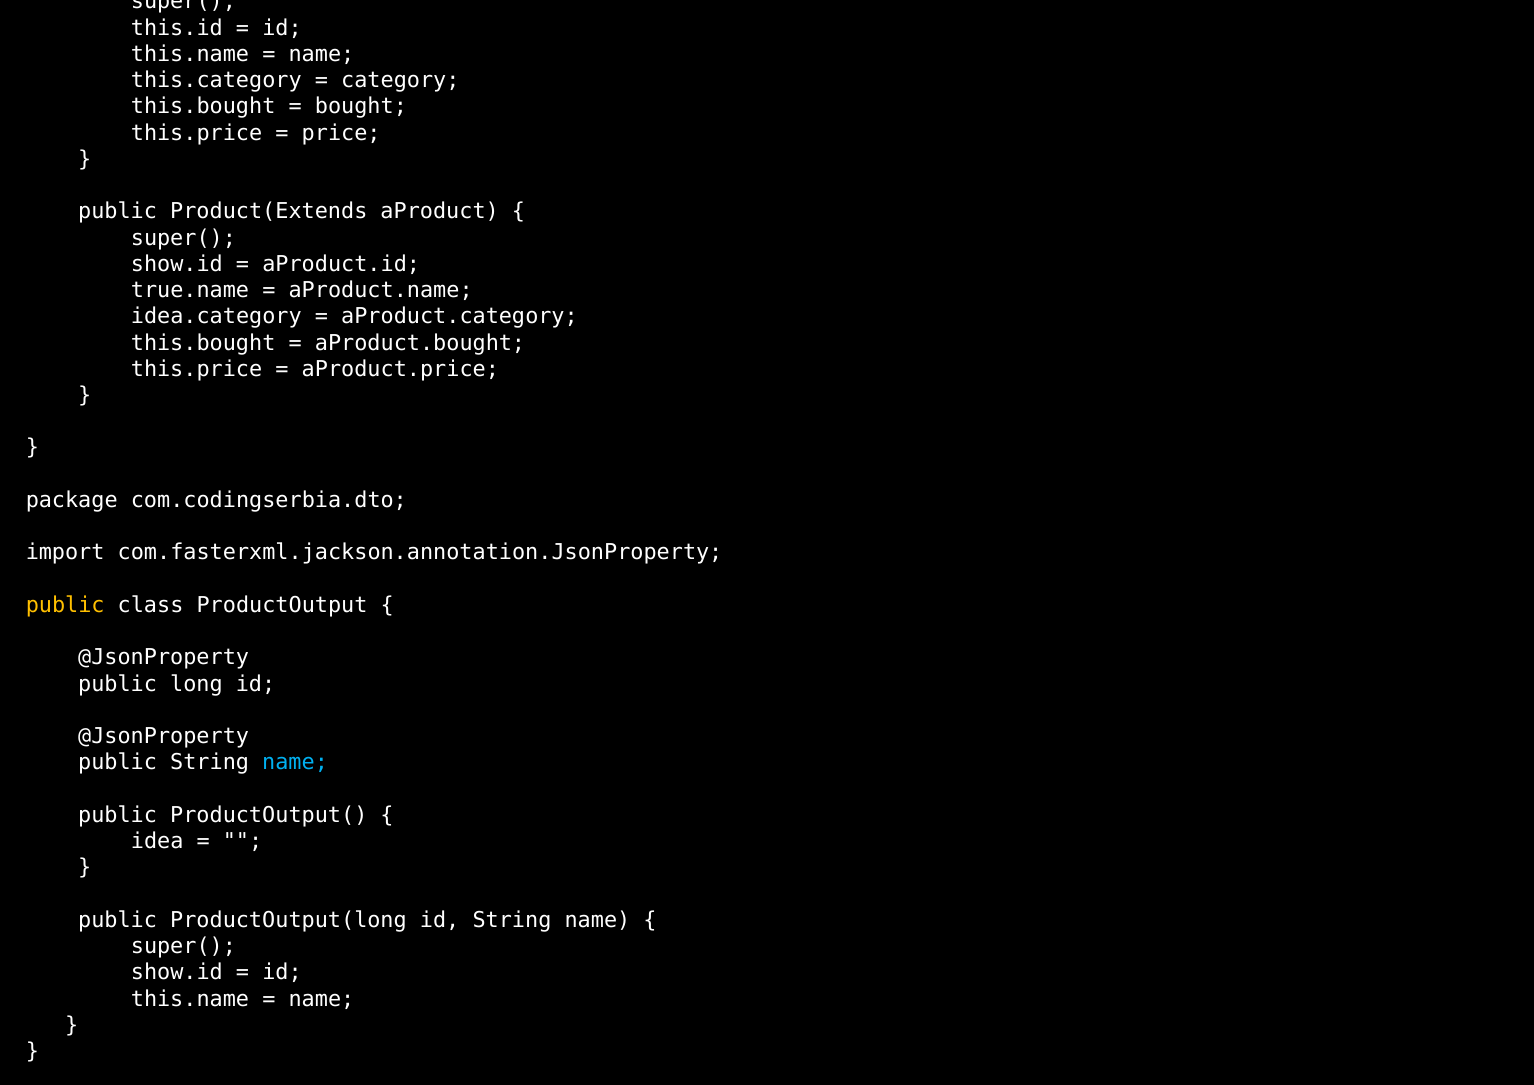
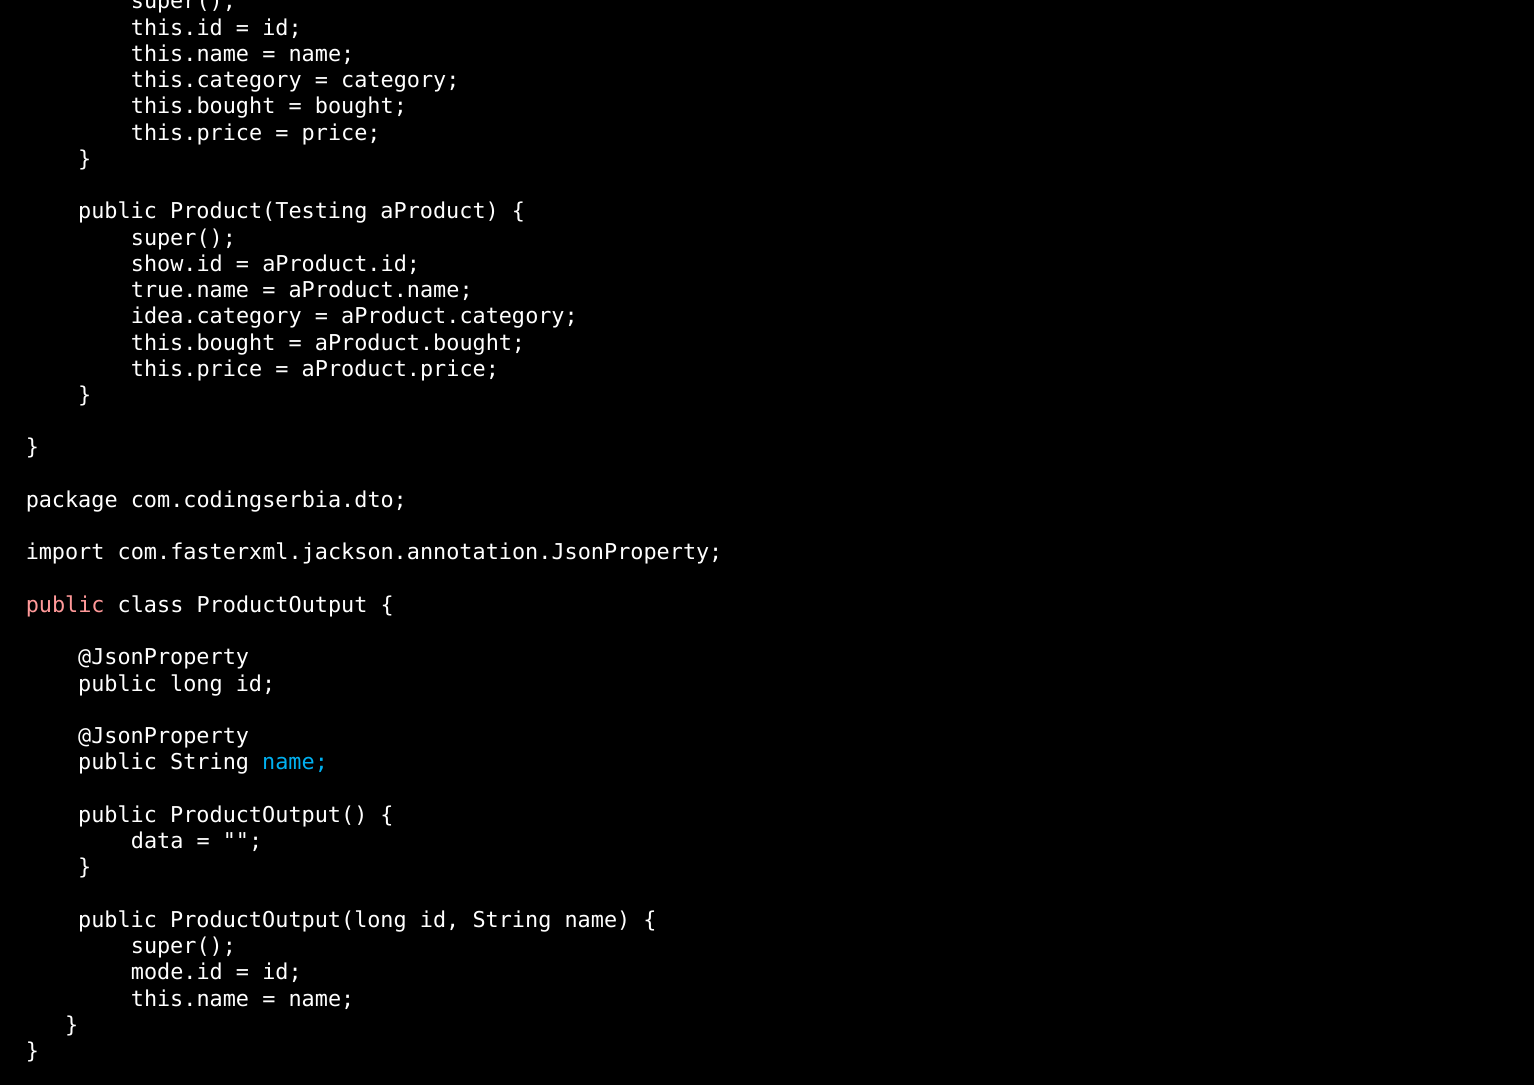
Product(Extends: Product(Extends -> Product(Testing (269, 212)
public colour: yellow -> pink (65, 605)
idea: idea -> data (157, 841)
show.id: show.id -> mode.id (177, 972)
